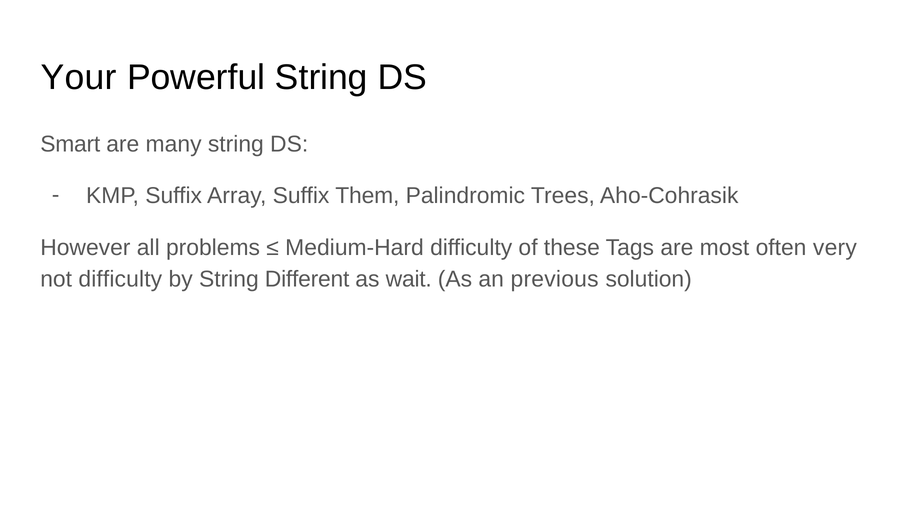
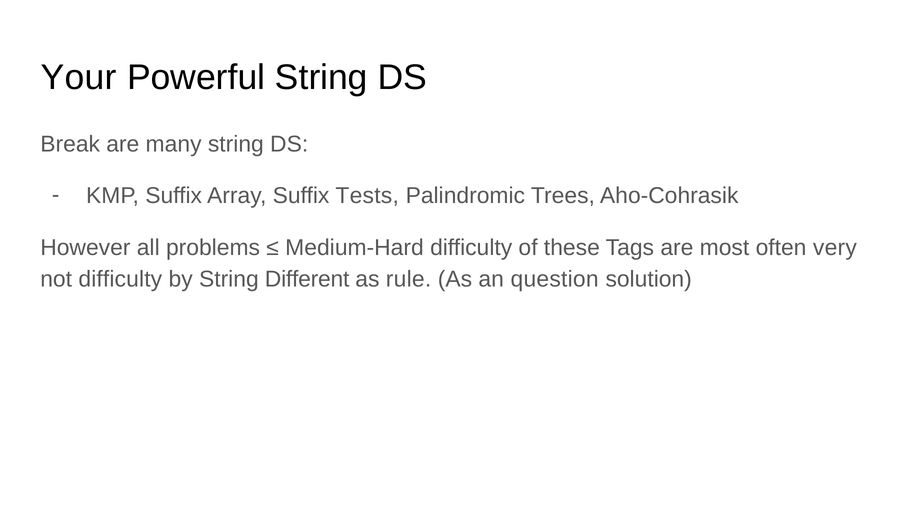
Smart: Smart -> Break (70, 144)
Them: Them -> Tests (367, 196)
wait: wait -> rule (409, 279)
previous: previous -> question (555, 279)
